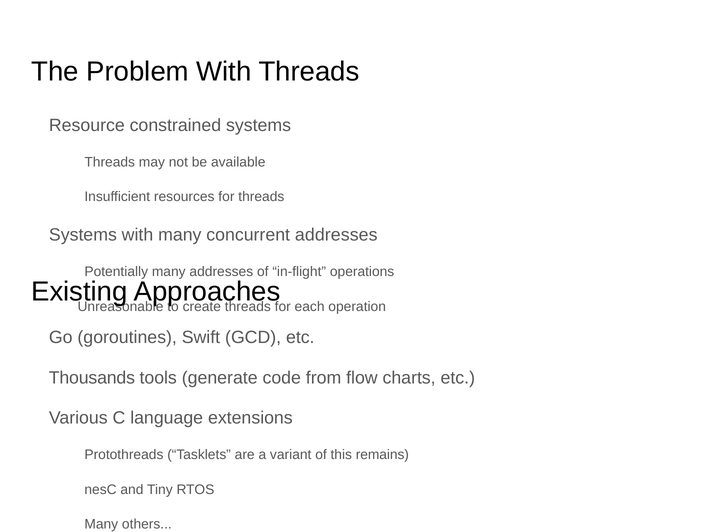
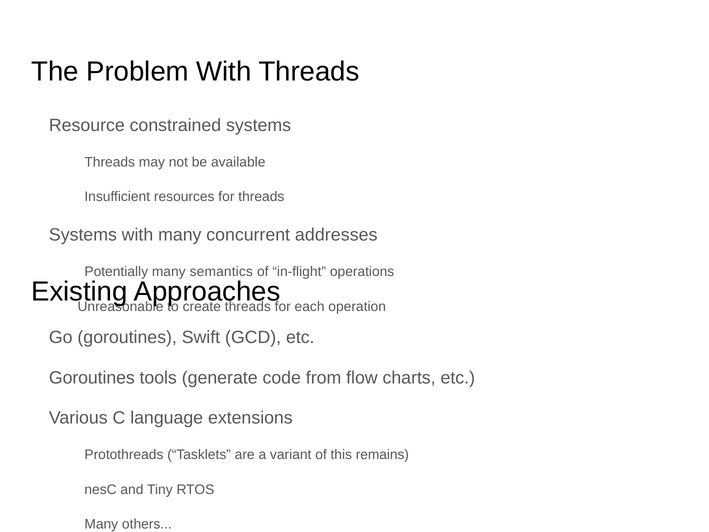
many addresses: addresses -> semantics (221, 272)
Thousands: Thousands -> Goroutines (92, 377)
